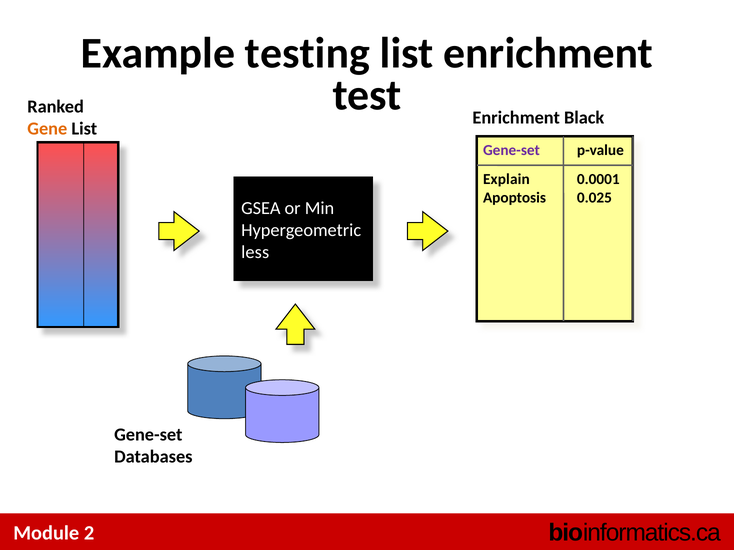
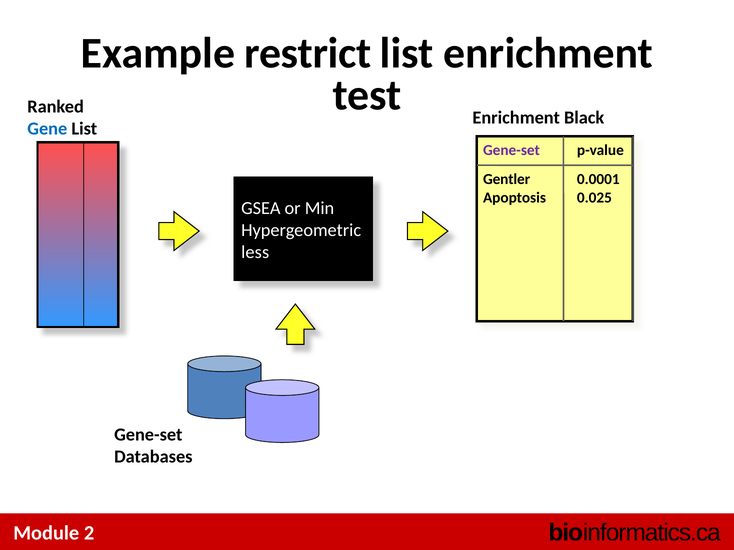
testing: testing -> restrict (308, 53)
Gene colour: orange -> blue (47, 129)
Explain: Explain -> Gentler (507, 179)
